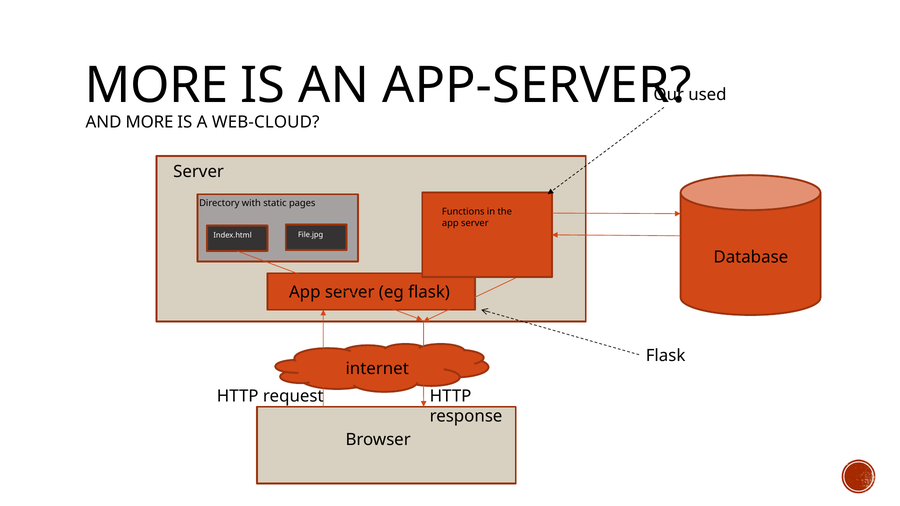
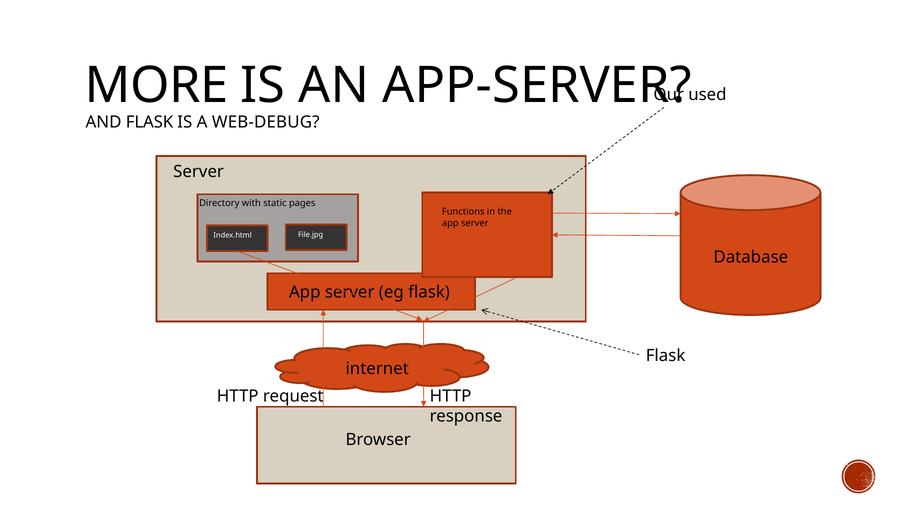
AND MORE: MORE -> FLASK (150, 122)
WEB-CLOUD: WEB-CLOUD -> WEB-DEBUG (266, 122)
